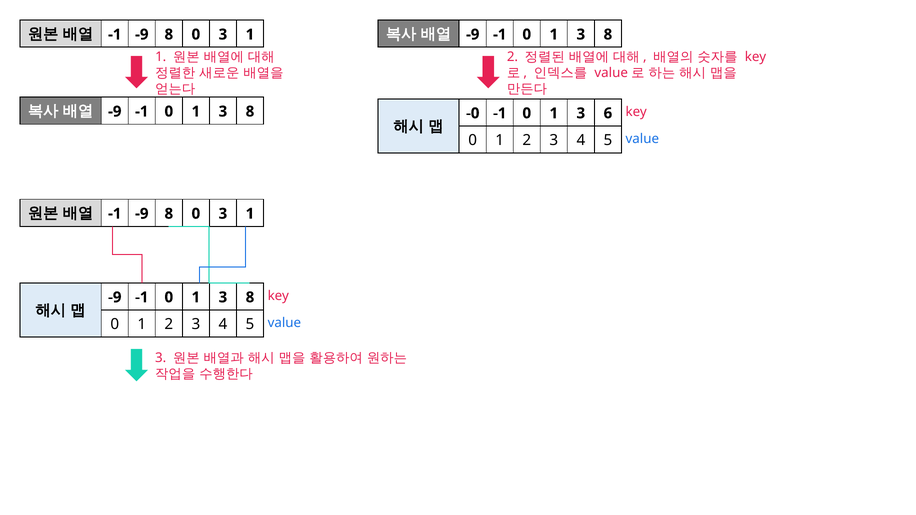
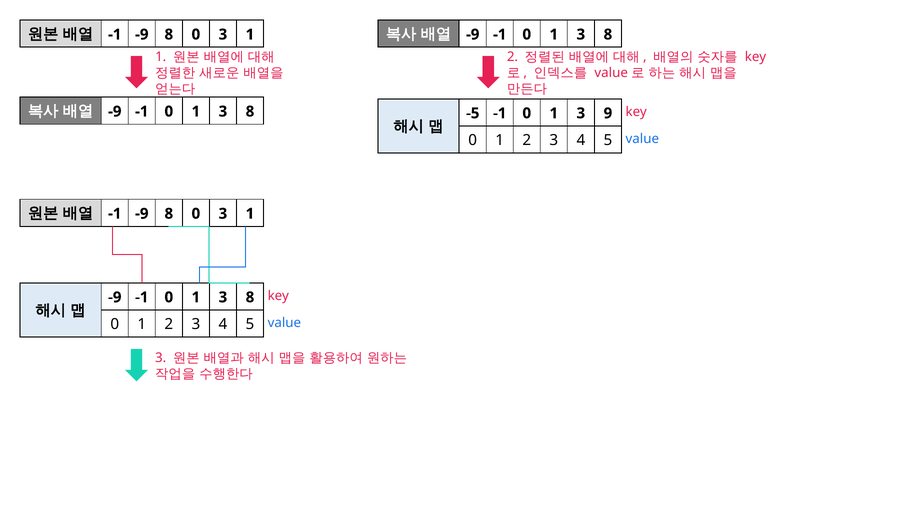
-0: -0 -> -5 (473, 113)
6: 6 -> 9 (608, 113)
